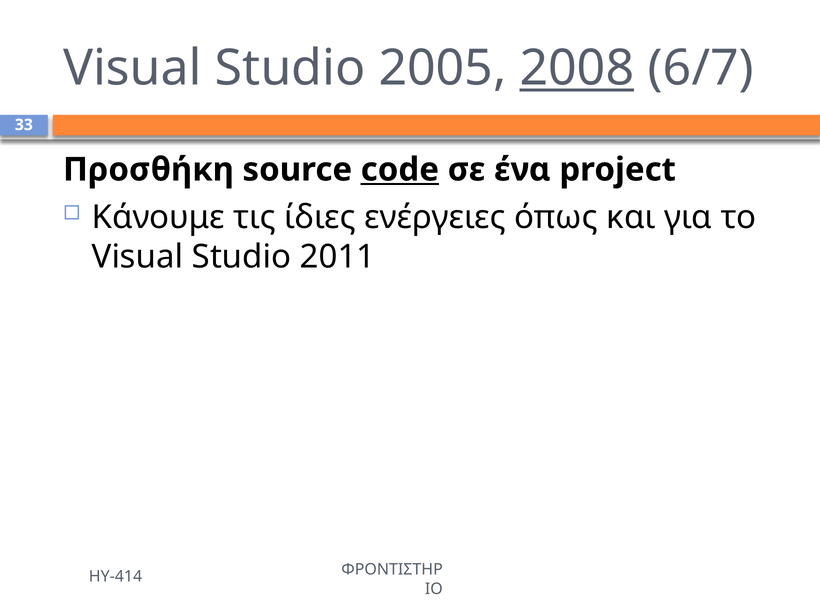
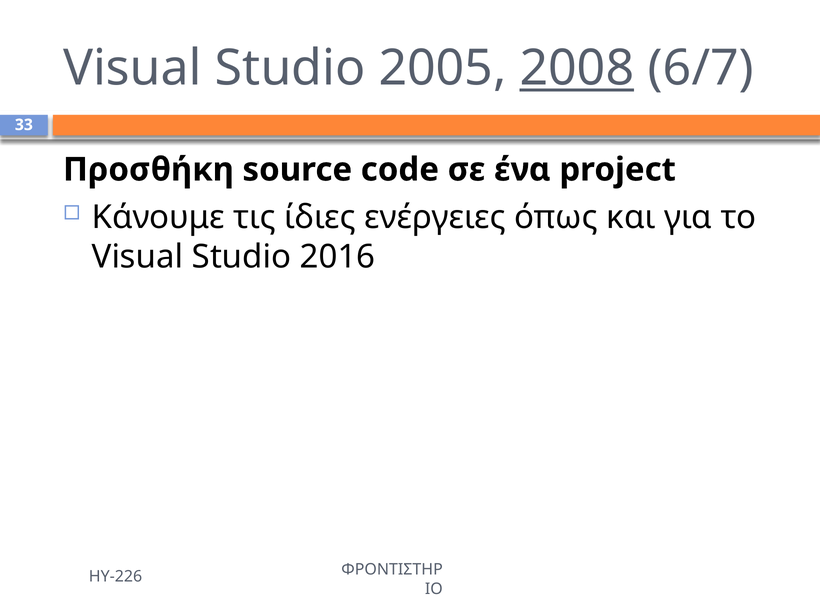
code underline: present -> none (400, 170)
2011: 2011 -> 2016 (338, 257)
ΗΥ-414: ΗΥ-414 -> ΗΥ-226 (115, 576)
